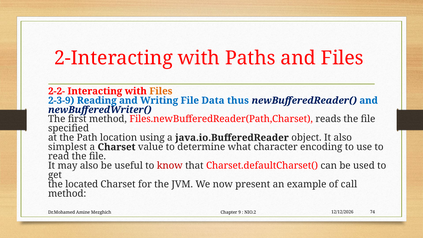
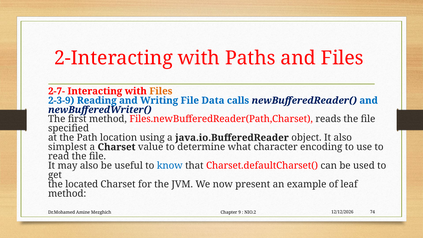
2-2-: 2-2- -> 2-7- (57, 91)
thus: thus -> calls (238, 100)
know colour: red -> blue (170, 166)
call: call -> leaf (349, 184)
